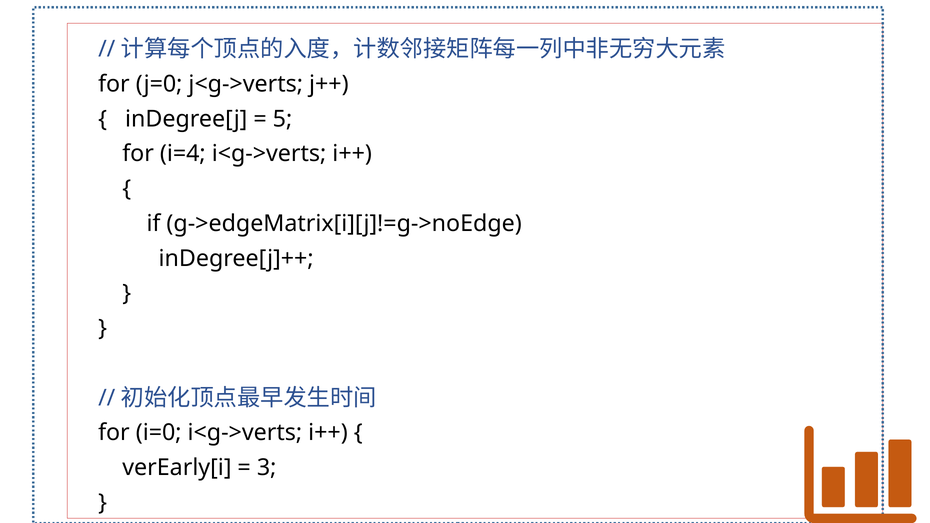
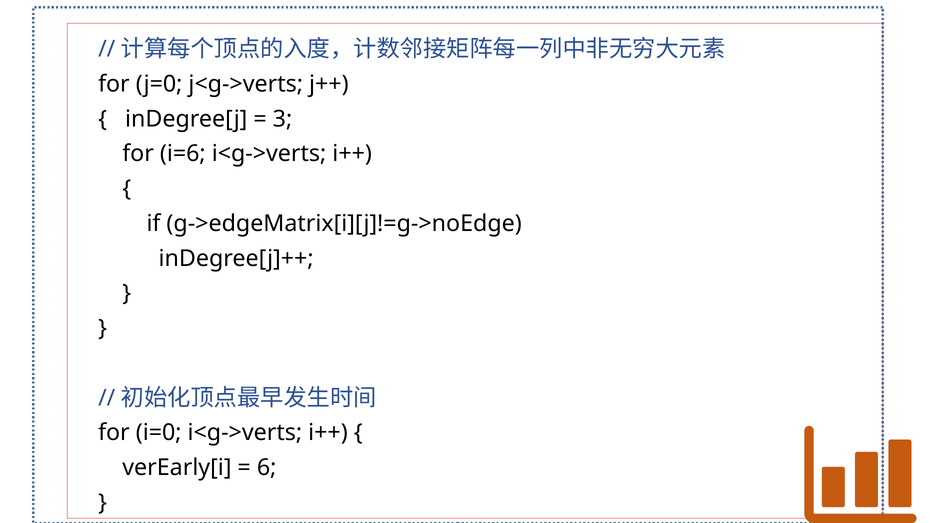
5: 5 -> 3 (282, 119)
i=4: i=4 -> i=6 (183, 154)
3: 3 -> 6 (267, 468)
